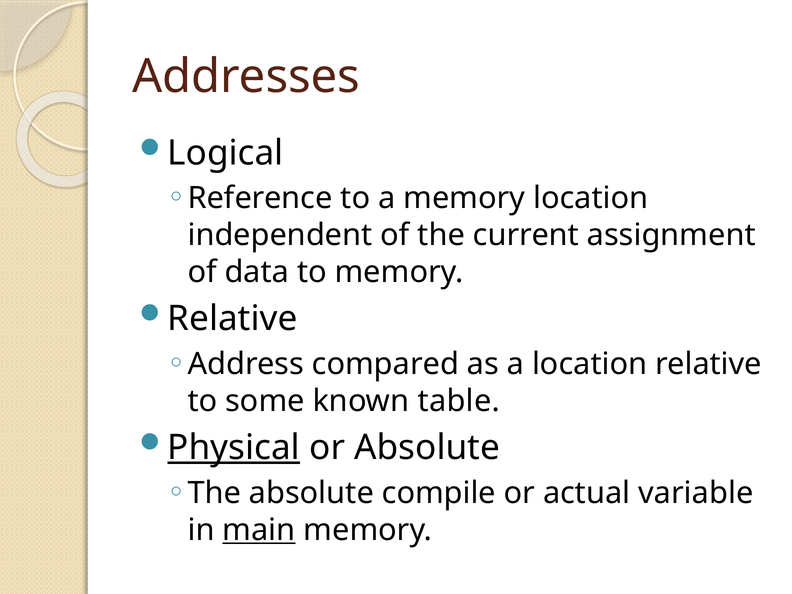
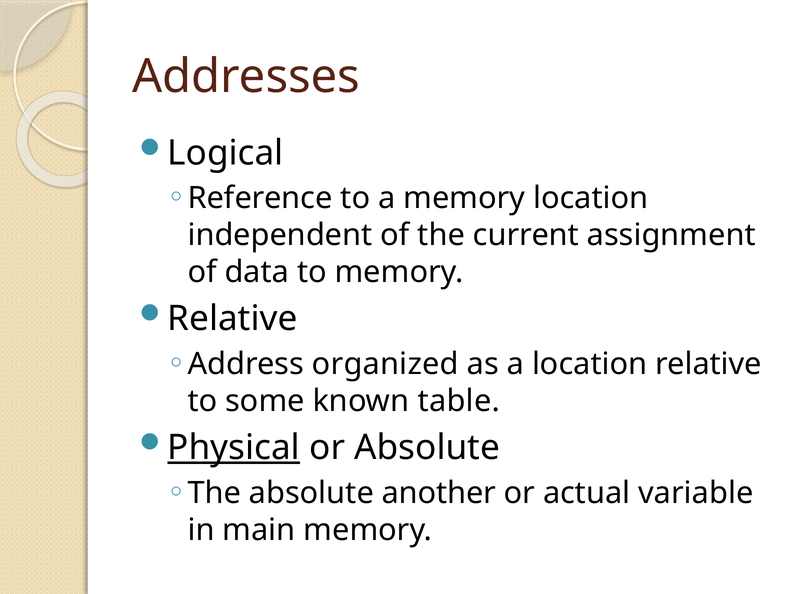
compared: compared -> organized (385, 364)
compile: compile -> another (439, 493)
main underline: present -> none (259, 530)
